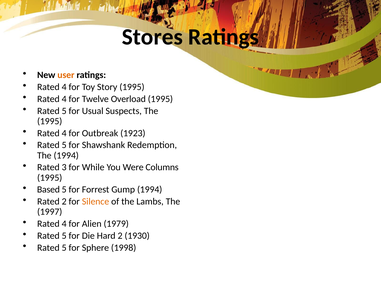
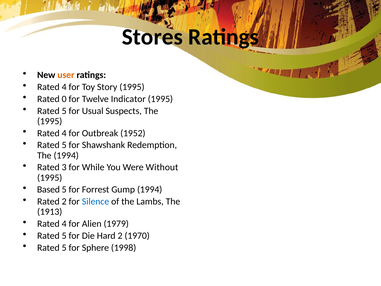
4: 4 -> 0 (64, 99)
Overload: Overload -> Indicator (128, 99)
1923: 1923 -> 1952 (133, 133)
Columns: Columns -> Without (162, 167)
Silence colour: orange -> blue (96, 201)
1997: 1997 -> 1913 (50, 212)
1930: 1930 -> 1970 (137, 236)
